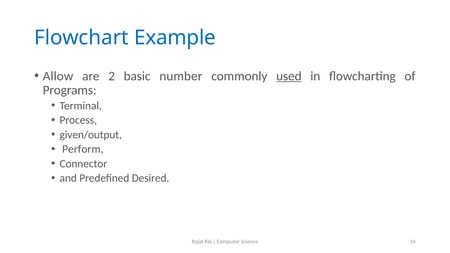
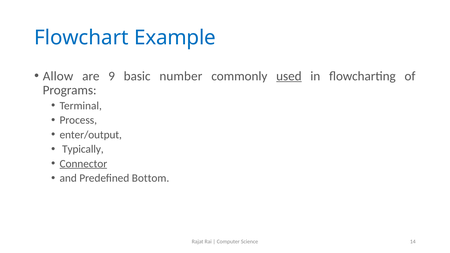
2: 2 -> 9 (112, 76)
given/output: given/output -> enter/output (91, 135)
Perform: Perform -> Typically (83, 149)
Connector underline: none -> present (83, 164)
Desired: Desired -> Bottom (151, 178)
